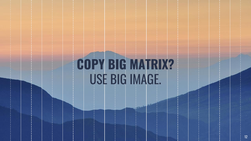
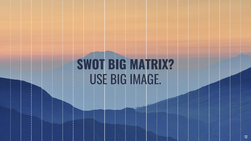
COPY: COPY -> SWOT (91, 65)
